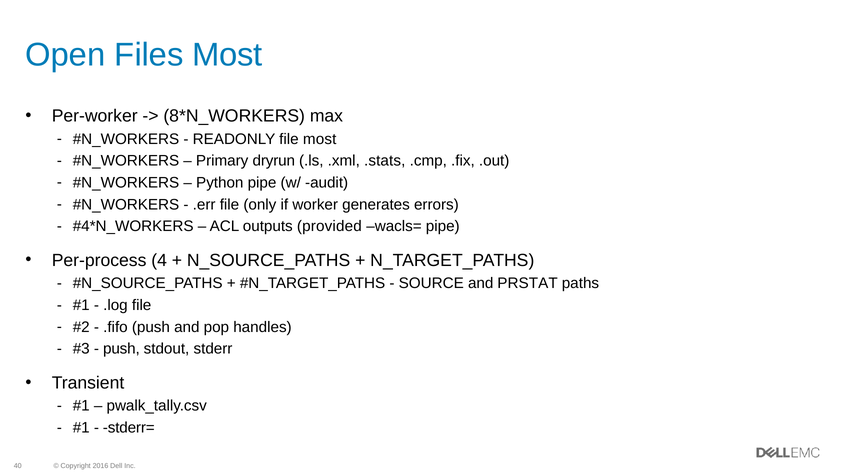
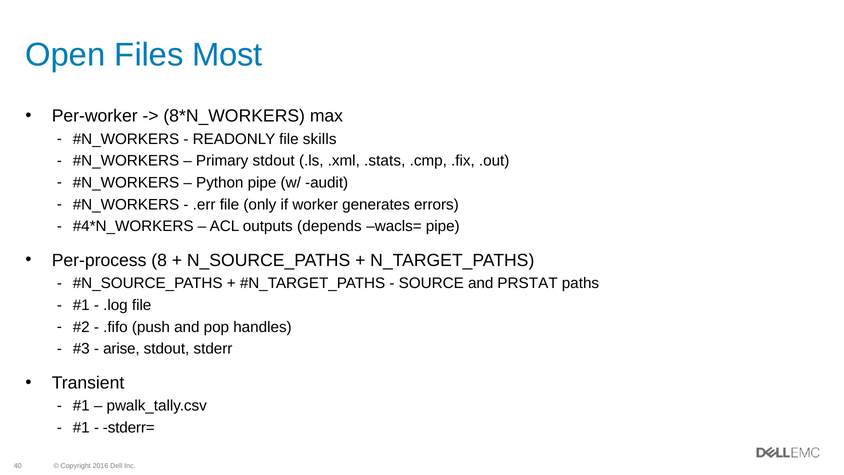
file most: most -> skills (320, 139)
Primary dryrun: dryrun -> stdout (274, 161)
provided: provided -> depends (329, 226)
4: 4 -> 8 (159, 260)
push: push -> arise (121, 349)
